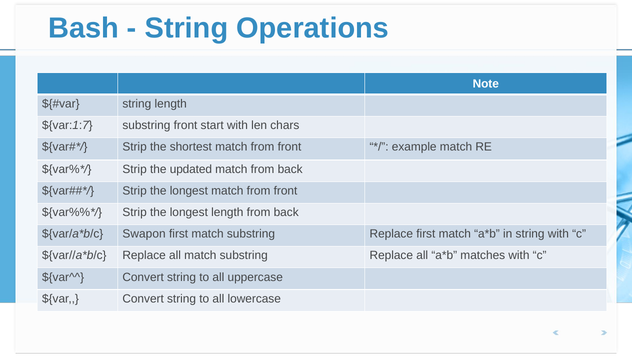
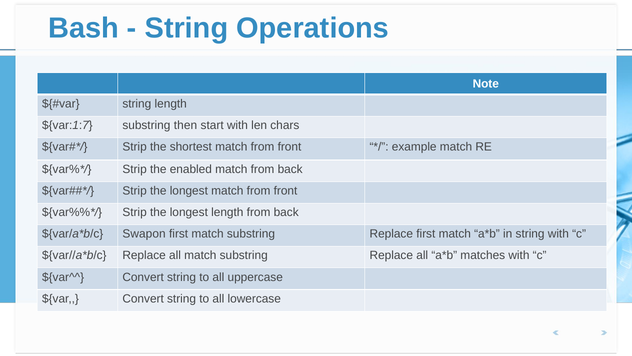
substring front: front -> then (185, 125)
updated: updated -> enabled (191, 169)
